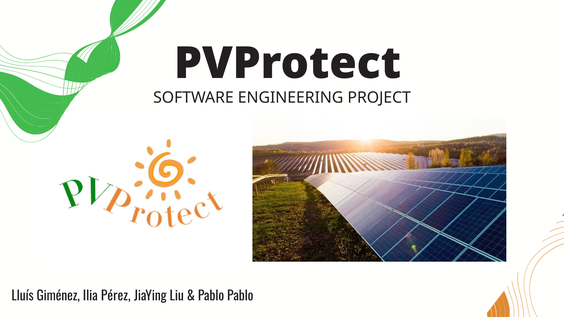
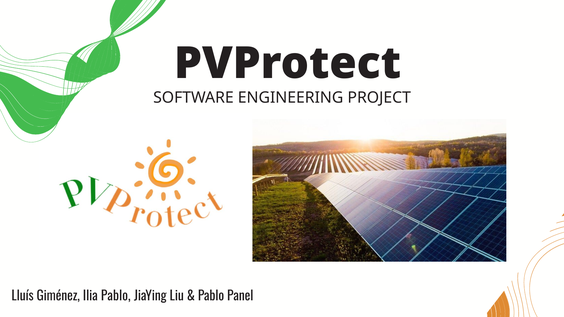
Ilia Pérez: Pérez -> Pablo (116, 297)
Pablo Pablo: Pablo -> Panel (240, 297)
